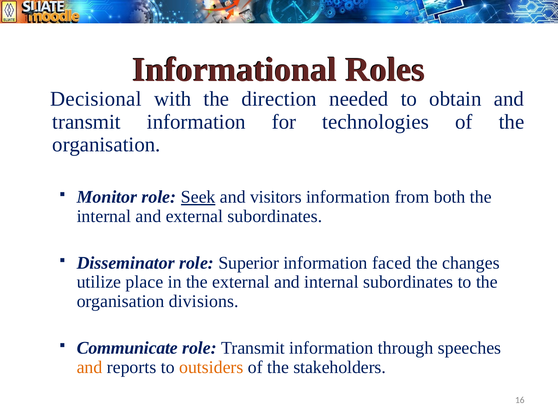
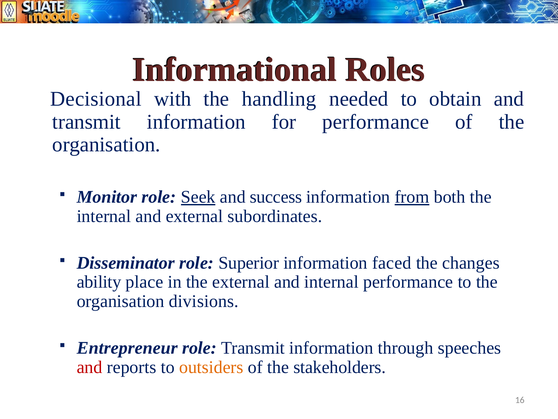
direction: direction -> handling (279, 99)
for technologies: technologies -> performance (376, 122)
visitors: visitors -> success (276, 197)
from underline: none -> present (412, 197)
utilize: utilize -> ability (99, 282)
internal subordinates: subordinates -> performance (408, 282)
Communicate: Communicate -> Entrepreneur (127, 347)
and colour: orange -> red (90, 367)
